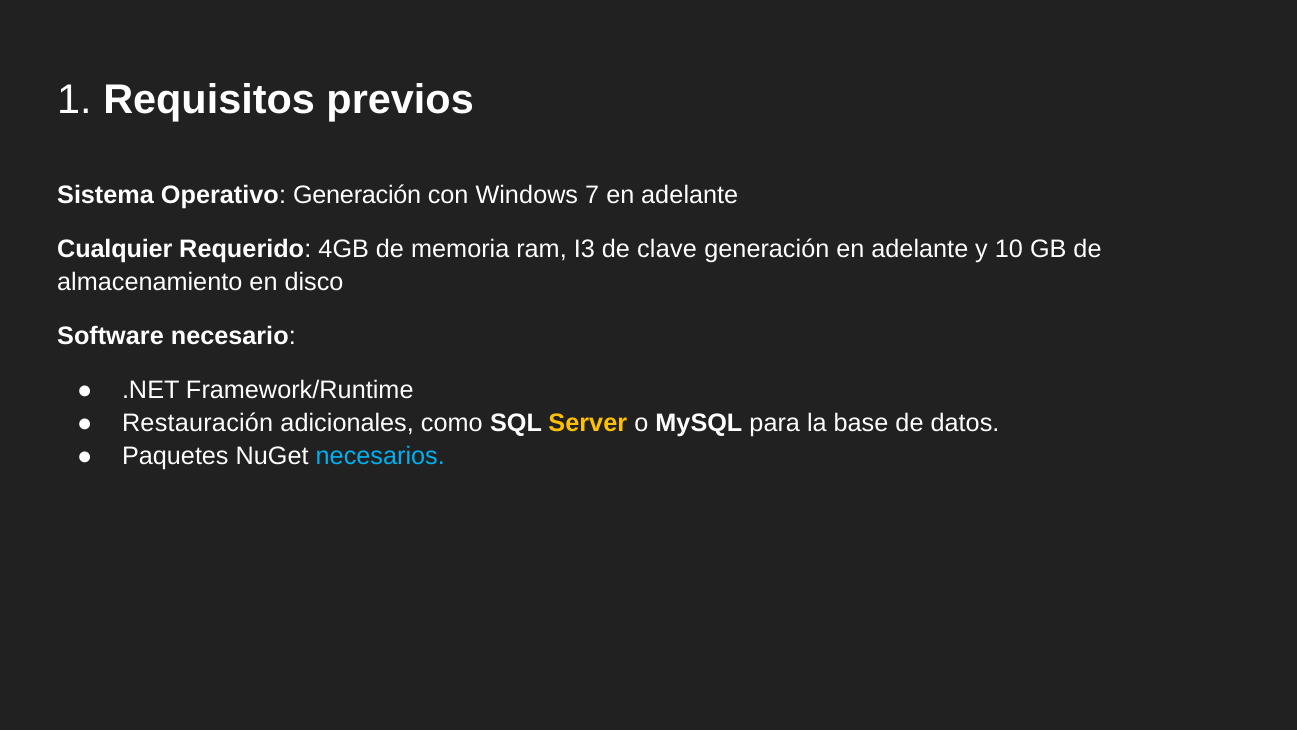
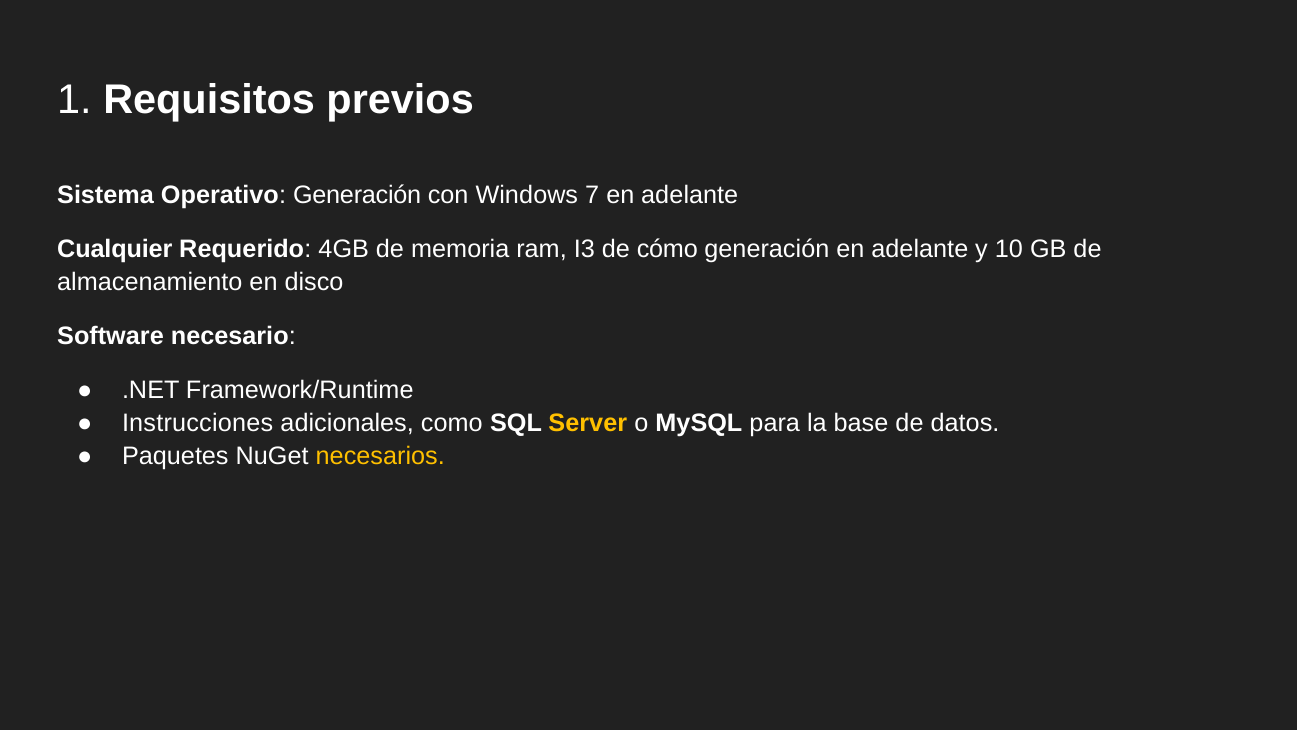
clave: clave -> cómo (667, 249)
Restauración: Restauración -> Instrucciones (198, 423)
necesarios colour: light blue -> yellow (380, 456)
